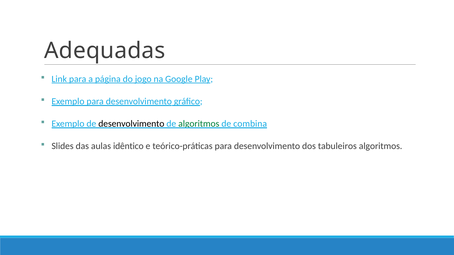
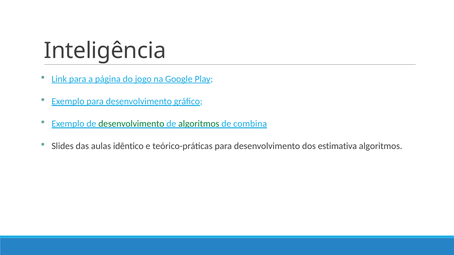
Adequadas: Adequadas -> Inteligência (105, 51)
desenvolvimento colour: black -> green (131, 124)
tabuleiros: tabuleiros -> estimativa (337, 146)
